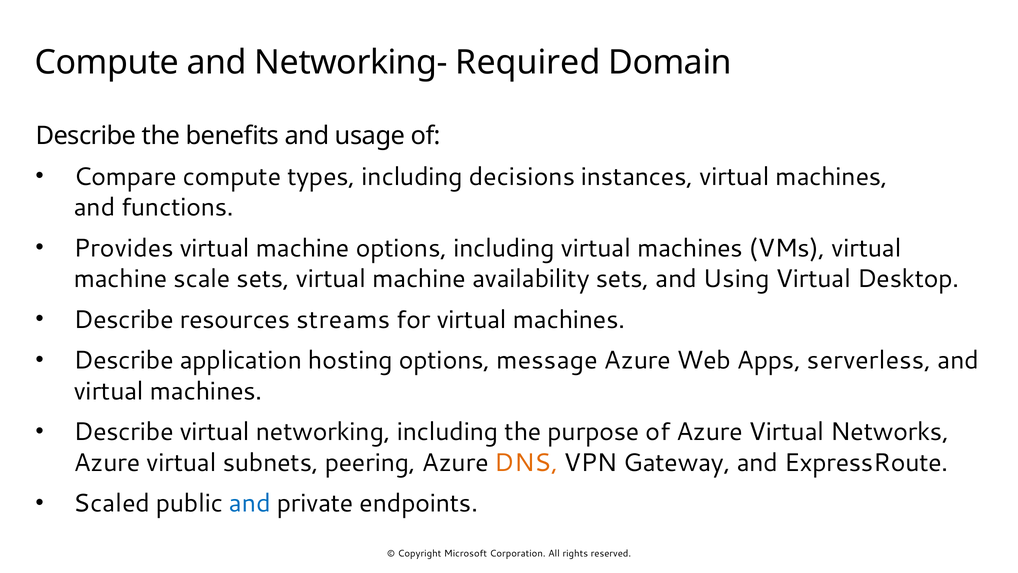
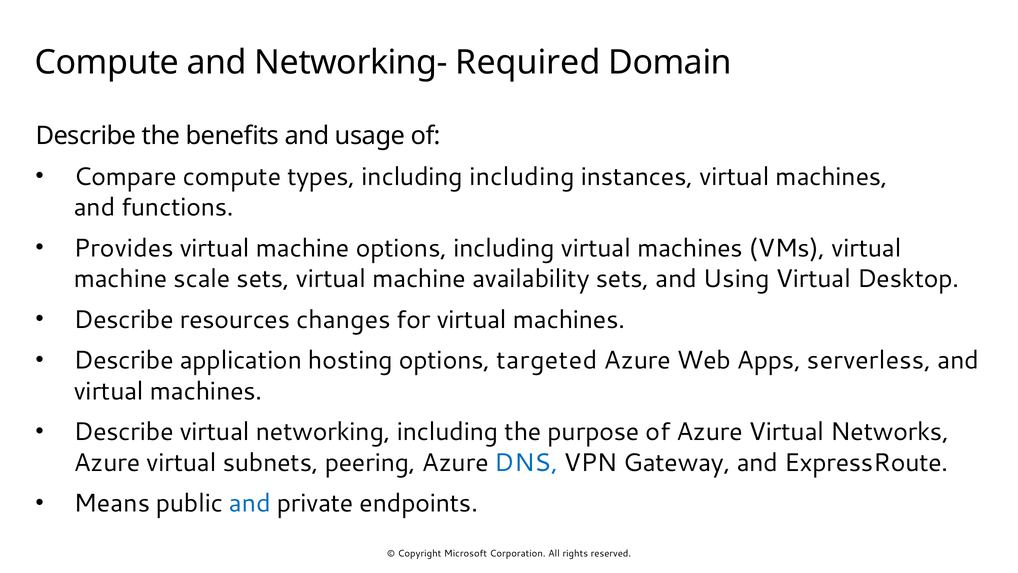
including decisions: decisions -> including (522, 177)
streams: streams -> changes (344, 319)
message: message -> targeted (547, 360)
DNS colour: orange -> blue (526, 462)
Scaled: Scaled -> Means (112, 503)
